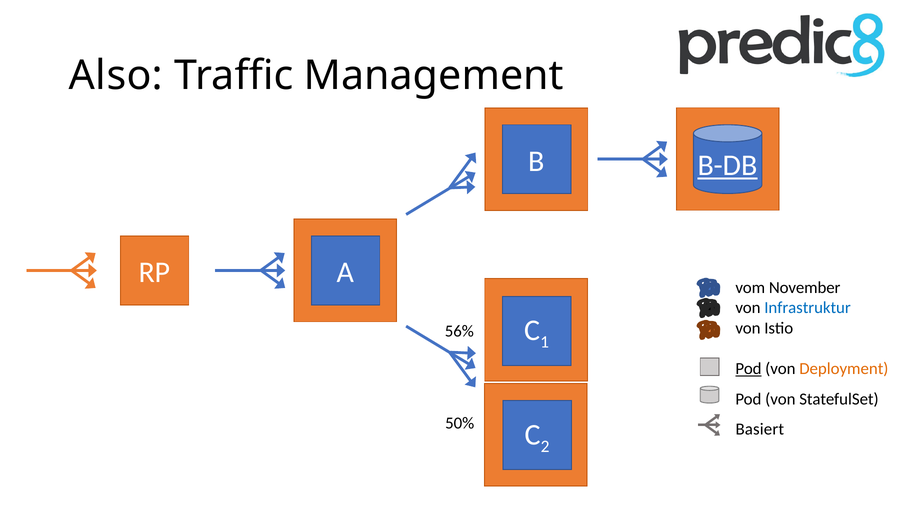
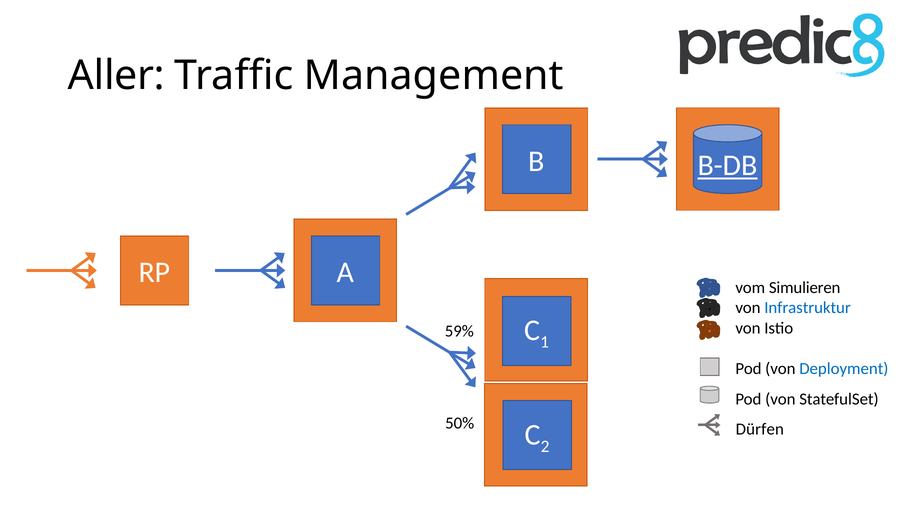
Also: Also -> Aller (116, 76)
November: November -> Simulieren (805, 287)
56%: 56% -> 59% (459, 331)
Pod underline: present -> none (748, 368)
Deployment colour: orange -> blue (844, 368)
Basiert: Basiert -> Dürfen (760, 429)
